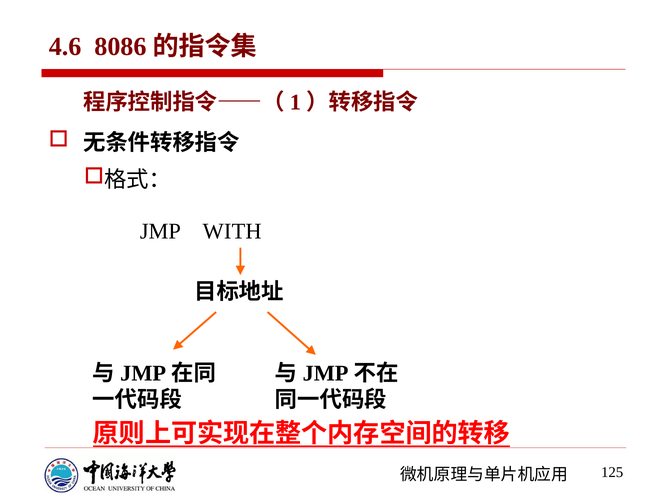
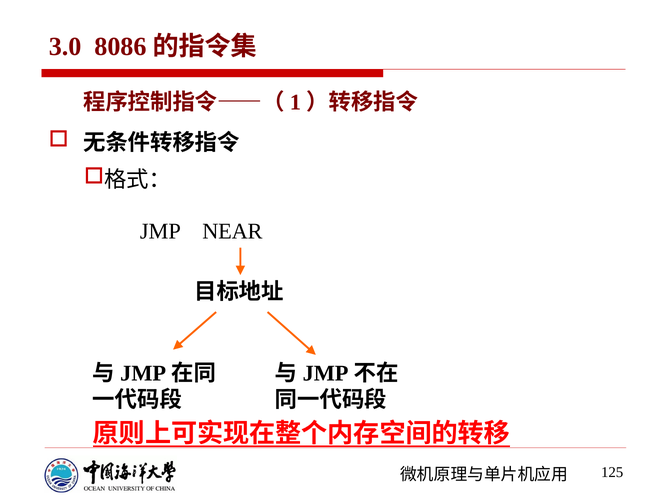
4.6: 4.6 -> 3.0 (65, 46)
WITH: WITH -> NEAR (232, 231)
